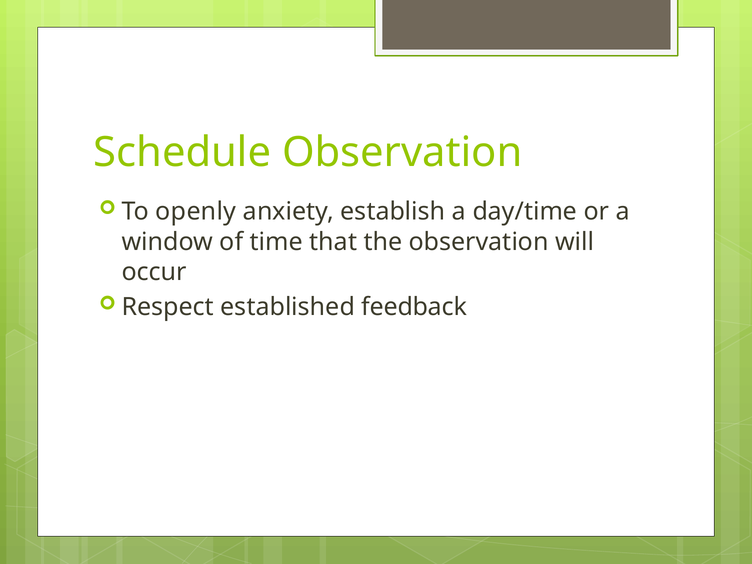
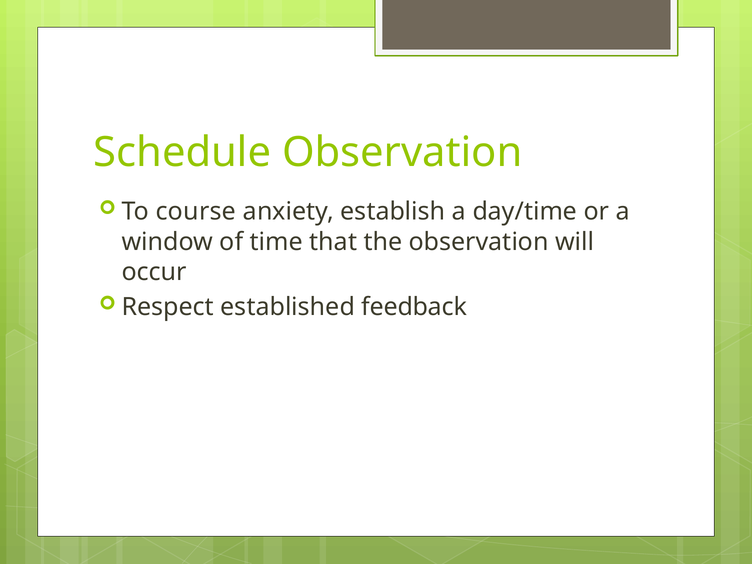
openly: openly -> course (196, 212)
